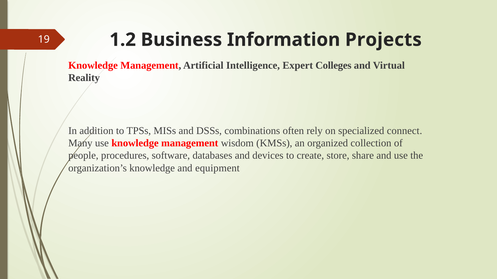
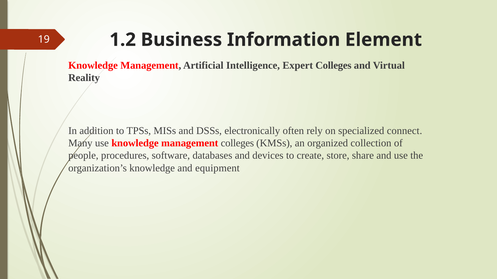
Projects: Projects -> Element (384, 40)
combinations: combinations -> electronically (252, 131)
management wisdom: wisdom -> colleges (237, 143)
